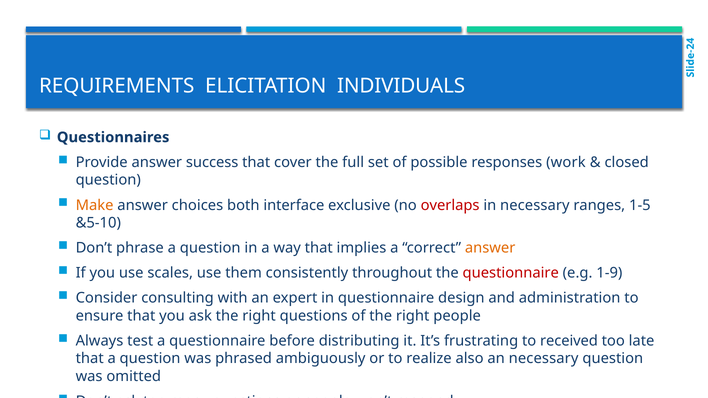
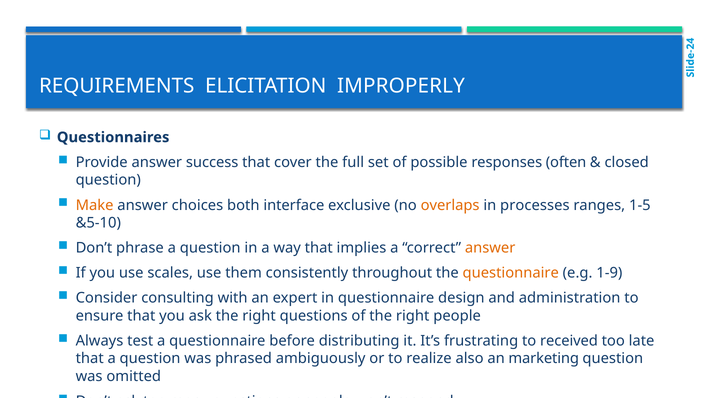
INDIVIDUALS: INDIVIDUALS -> IMPROPERLY (401, 86)
work: work -> often (566, 162)
overlaps colour: red -> orange (450, 205)
in necessary: necessary -> processes (535, 205)
questionnaire colour: red -> orange (511, 273)
an necessary: necessary -> marketing (544, 359)
